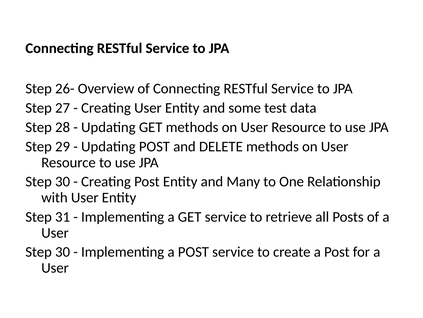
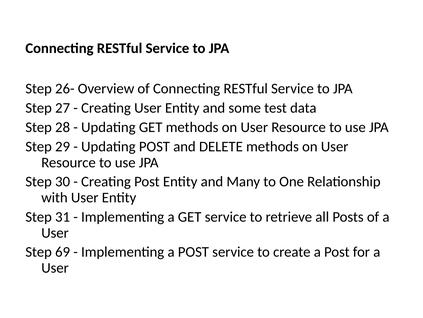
30: 30 -> 69 (63, 252)
